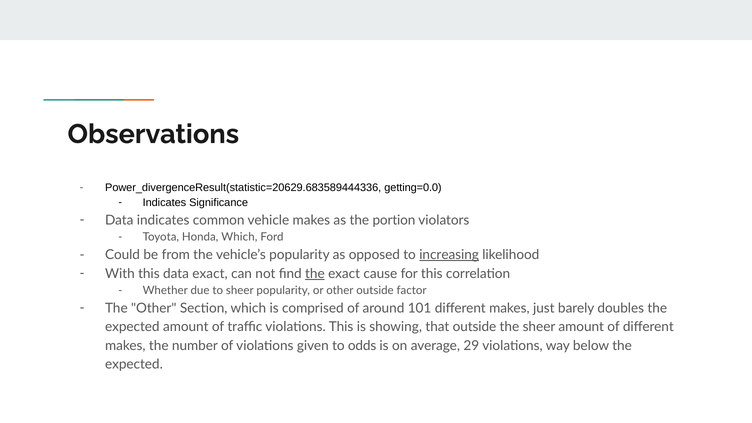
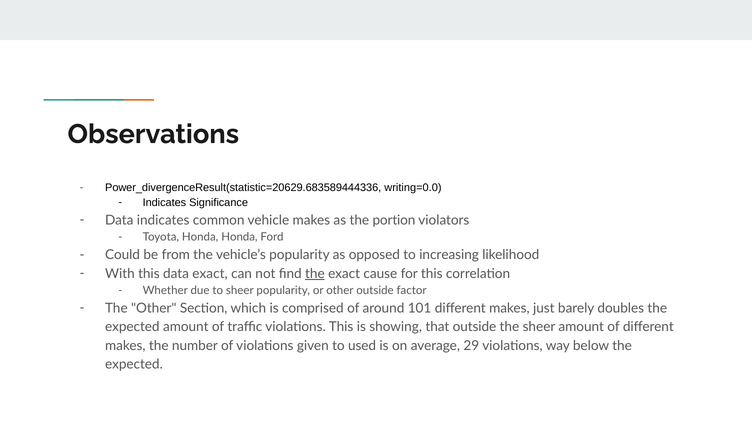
getting=0.0: getting=0.0 -> writing=0.0 (413, 188)
Honda Which: Which -> Honda (239, 237)
increasing underline: present -> none (449, 255)
odds: odds -> used (362, 346)
